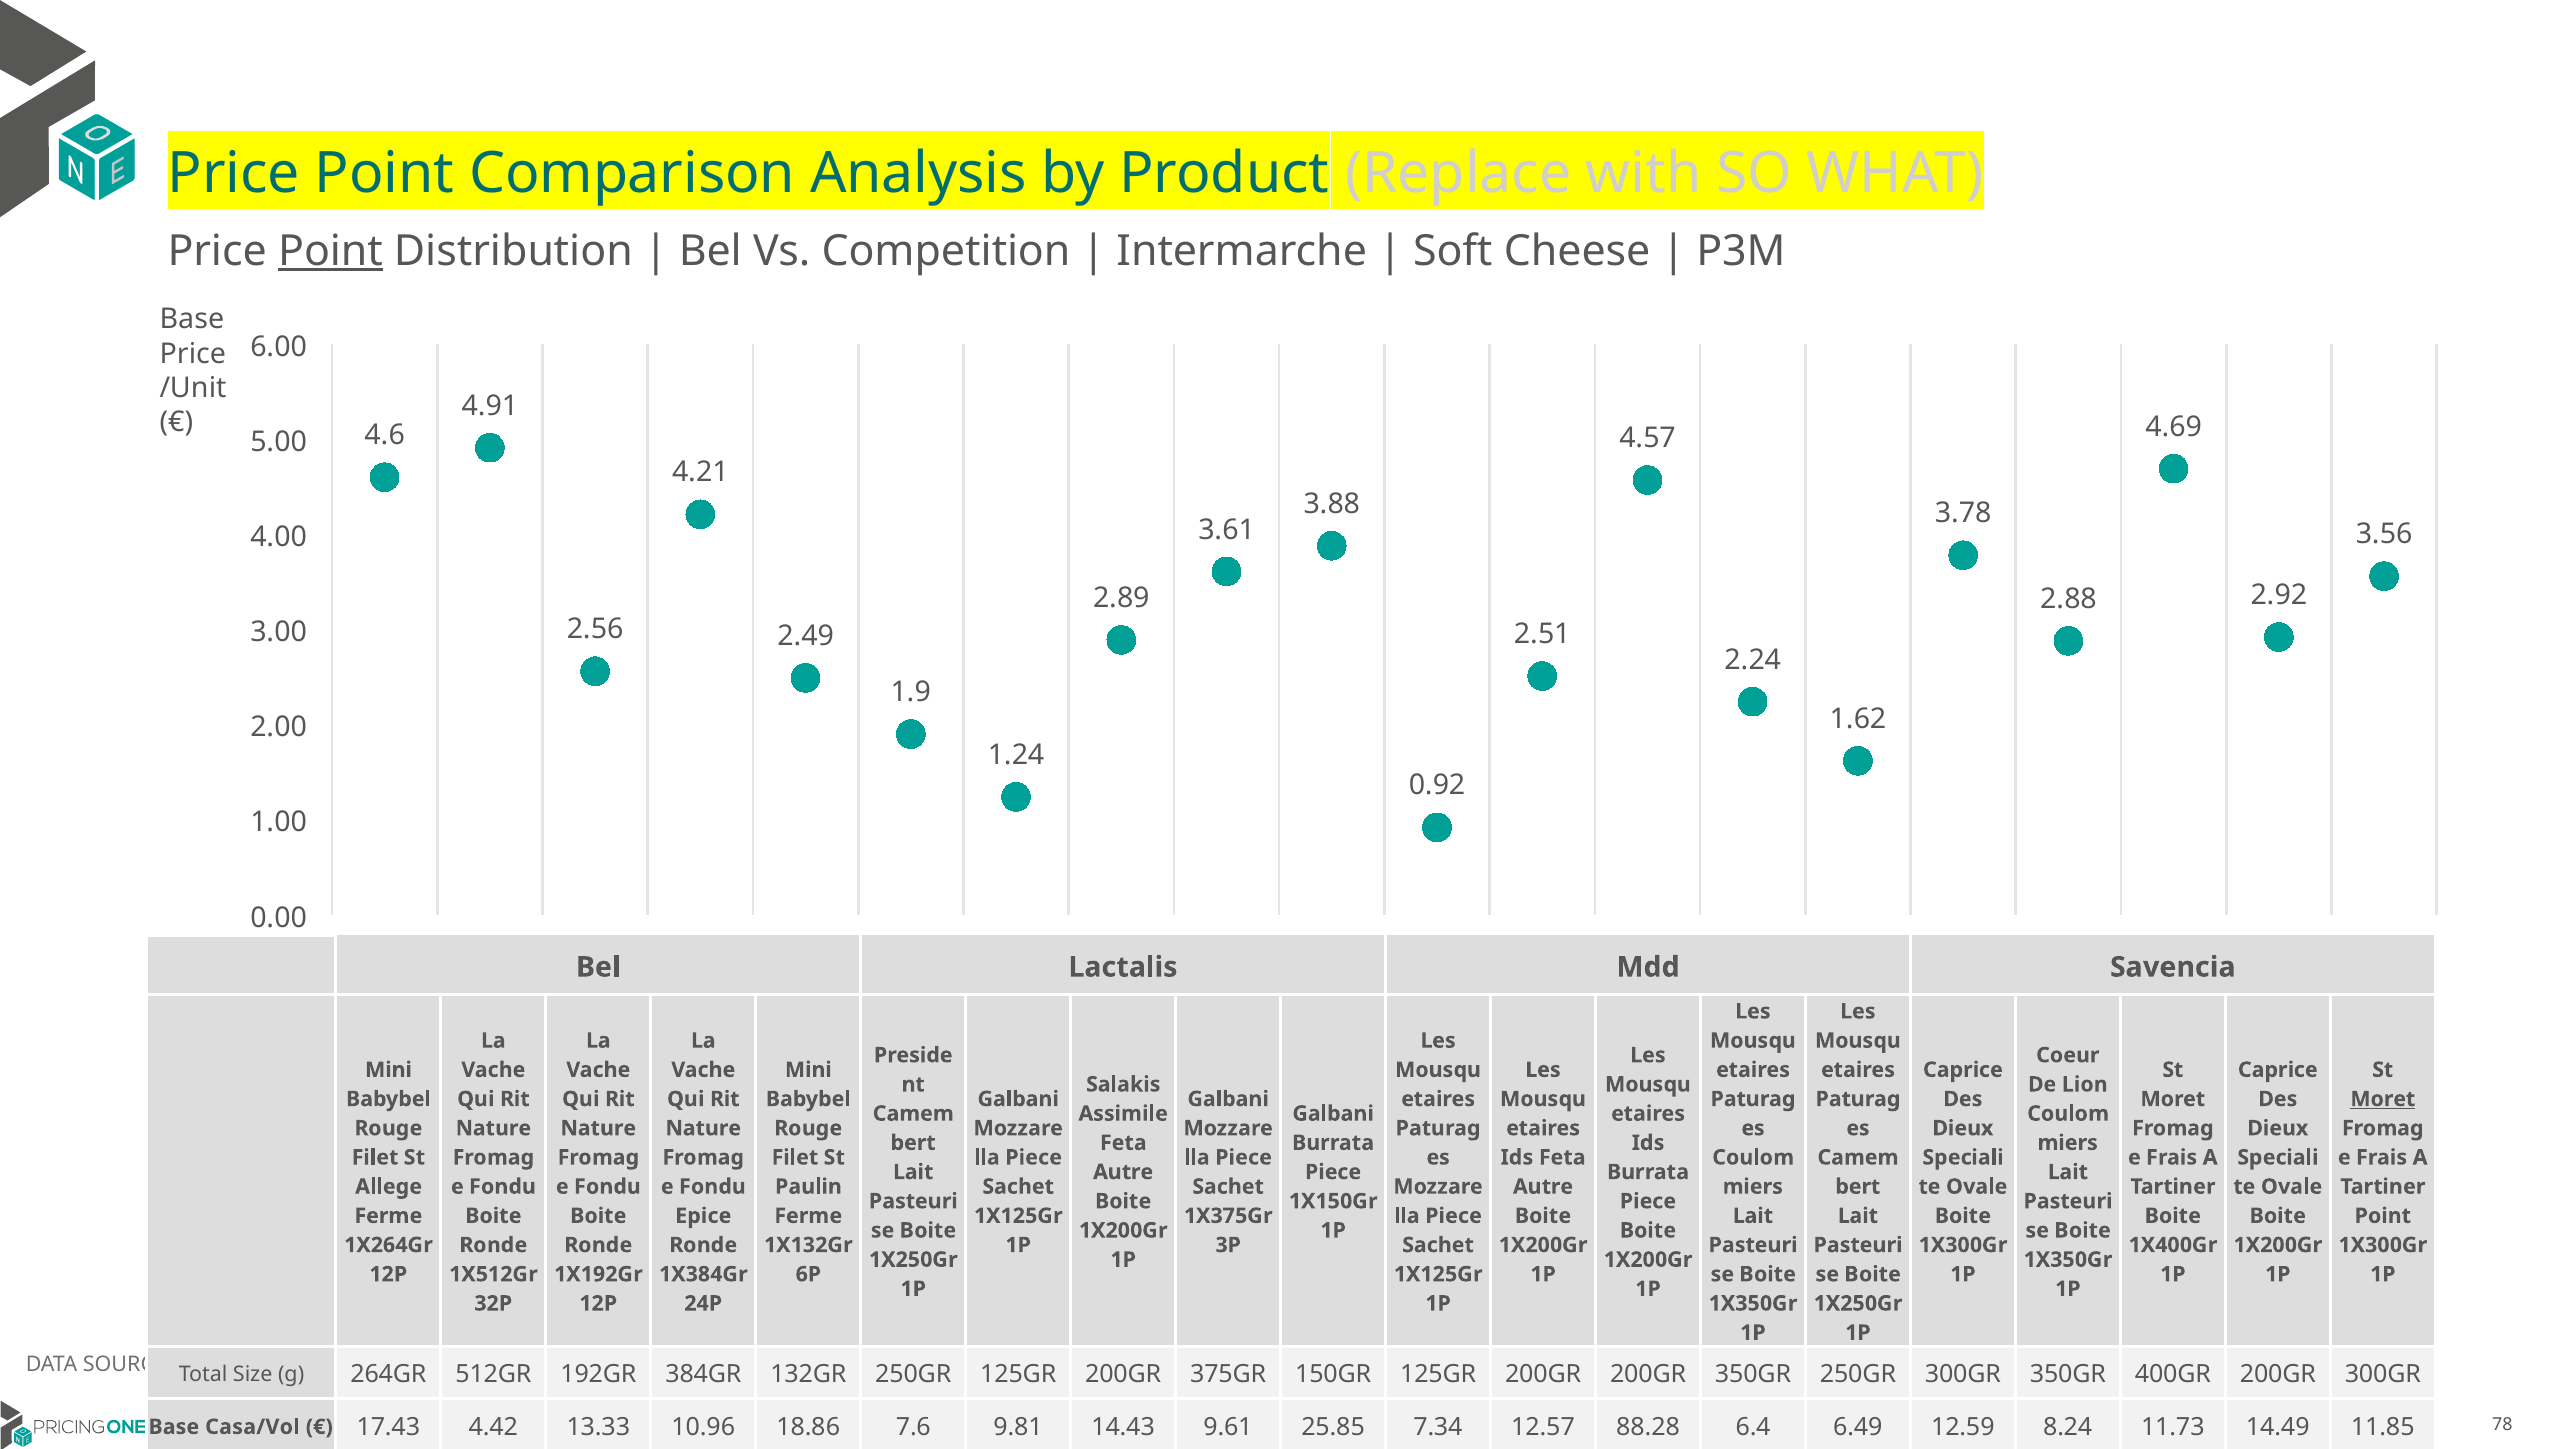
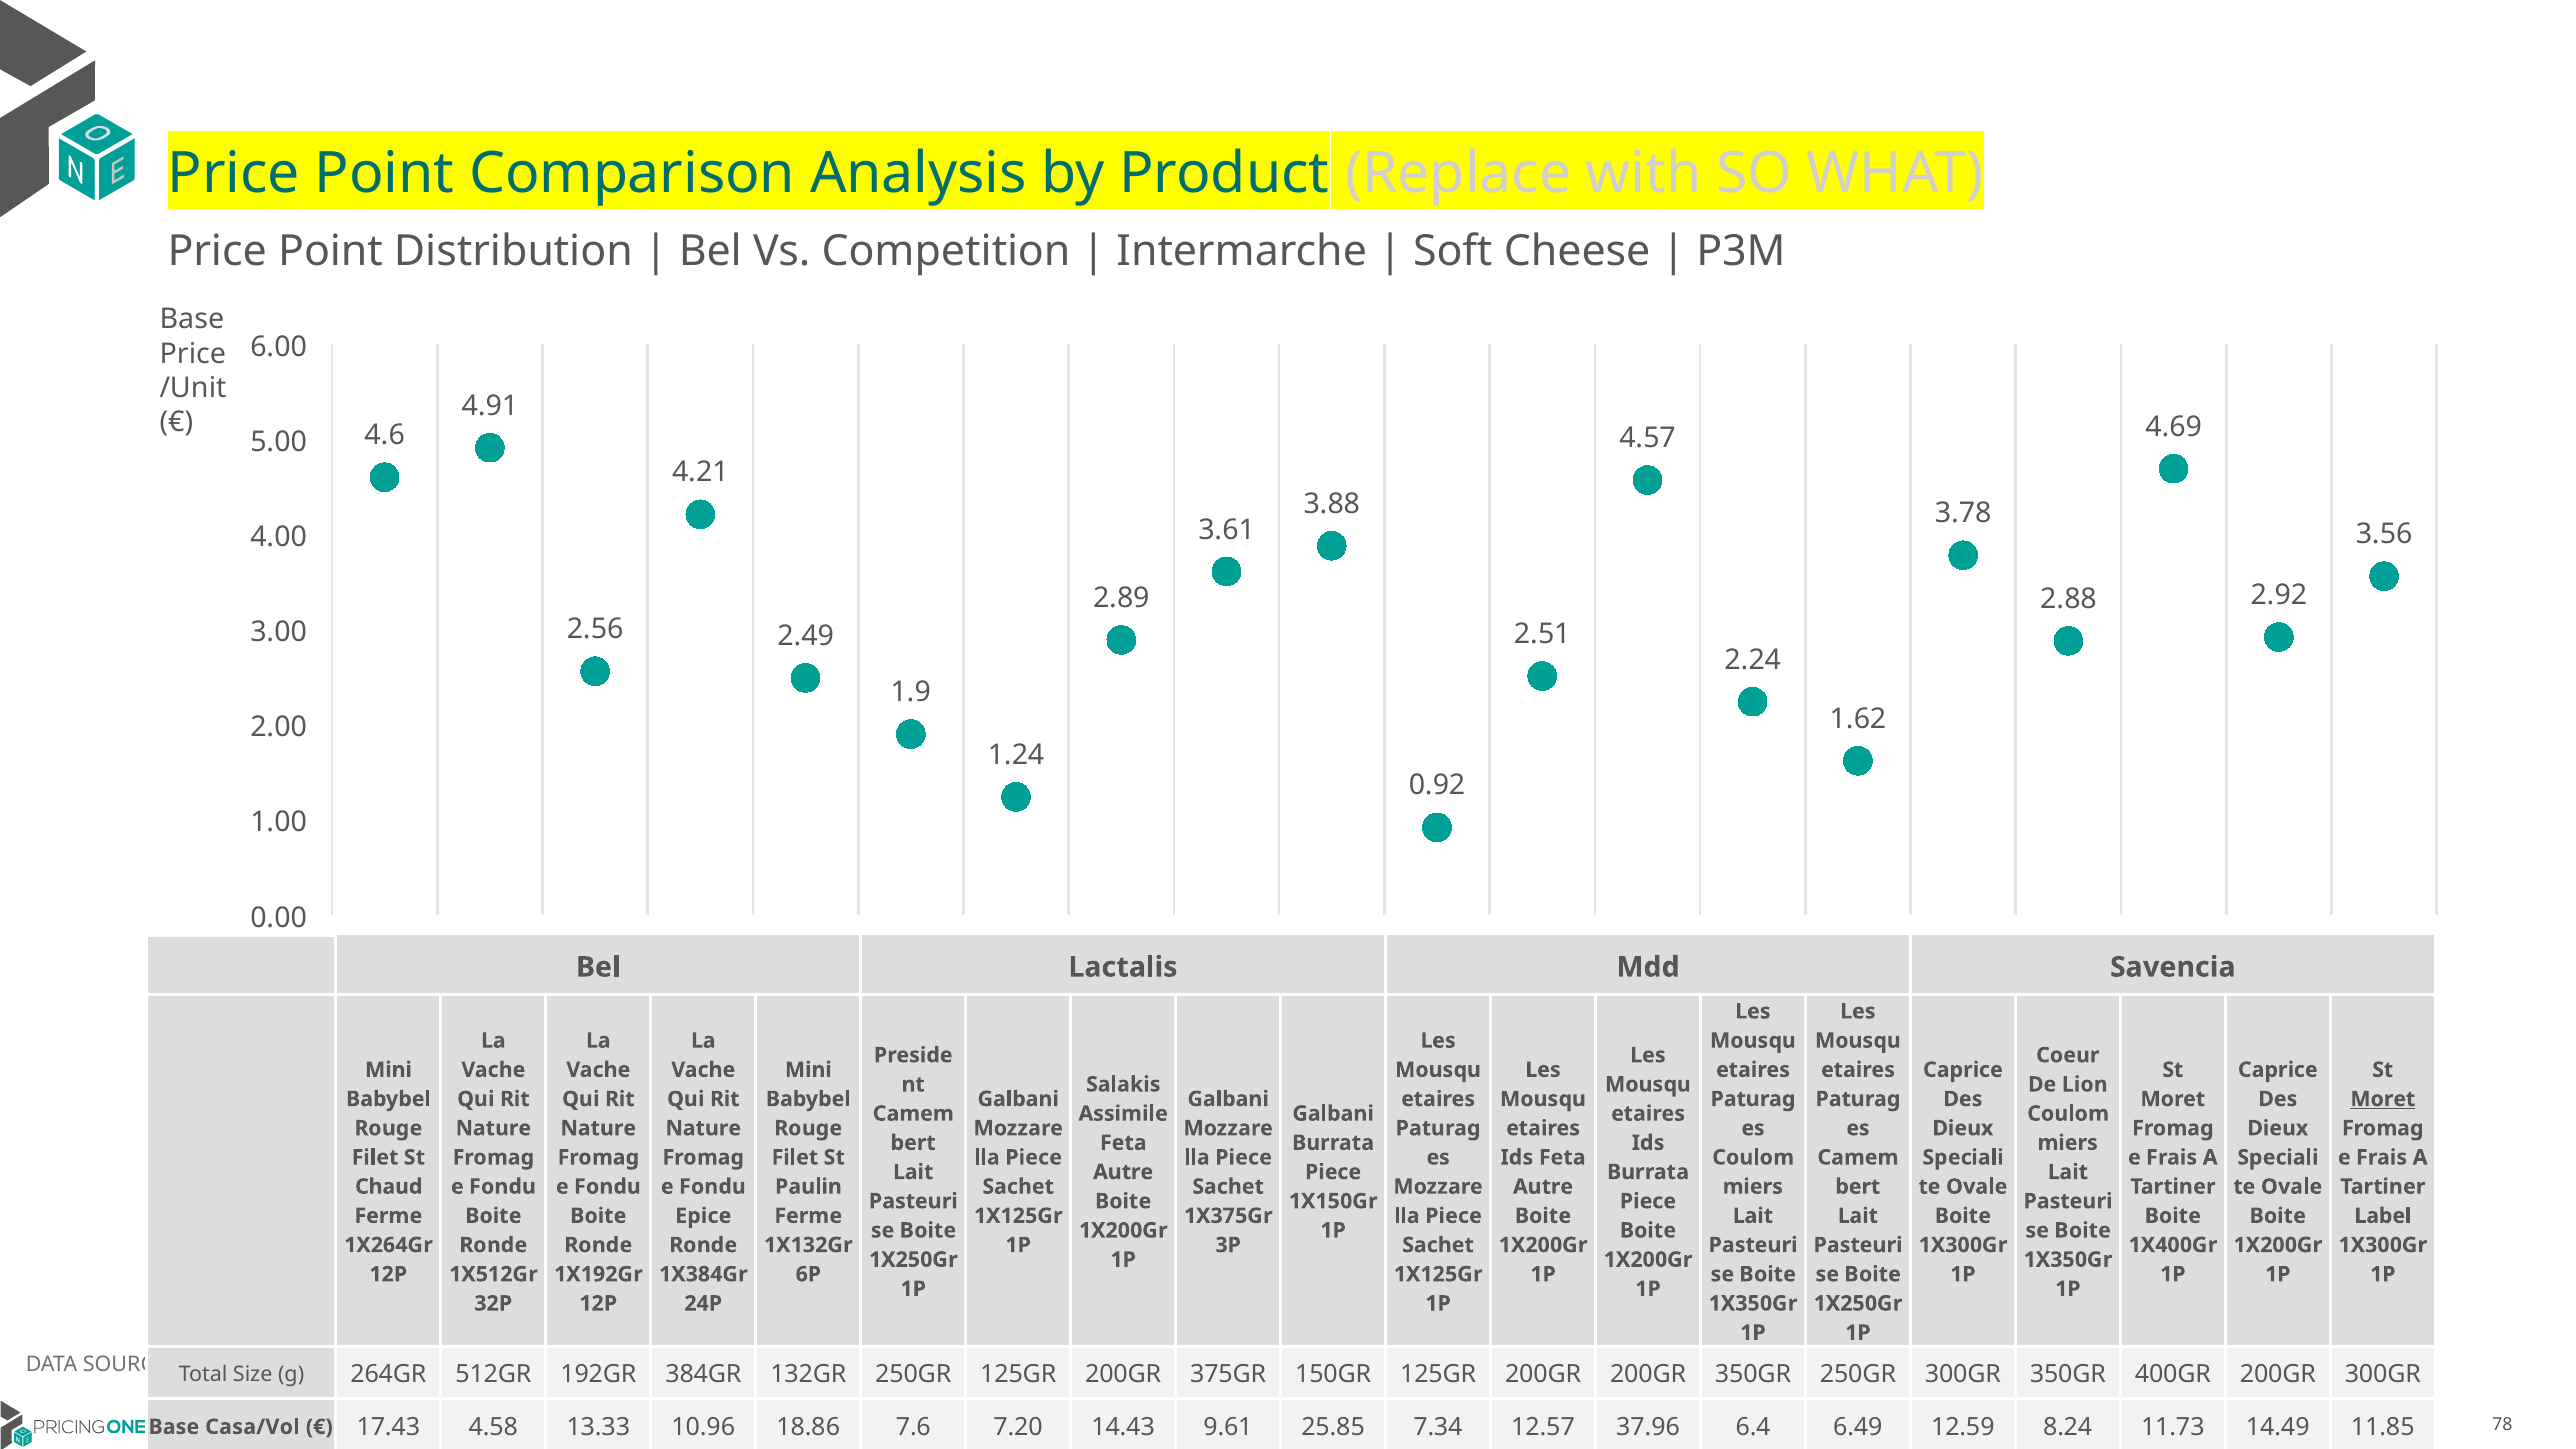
Point underline: present -> none (330, 251)
Allege: Allege -> Chaud (389, 1187)
Point: Point -> Label (2383, 1216)
4.42: 4.42 -> 4.58 (493, 1427)
9.81: 9.81 -> 7.20 (1018, 1427)
88.28: 88.28 -> 37.96 (1648, 1427)
